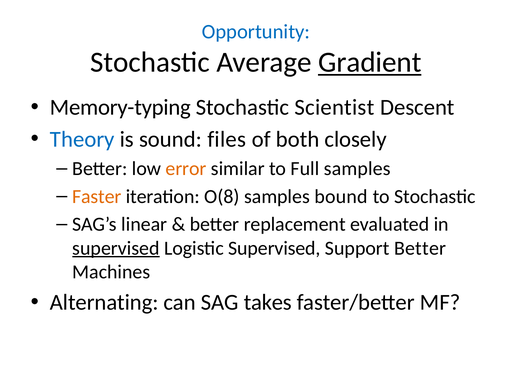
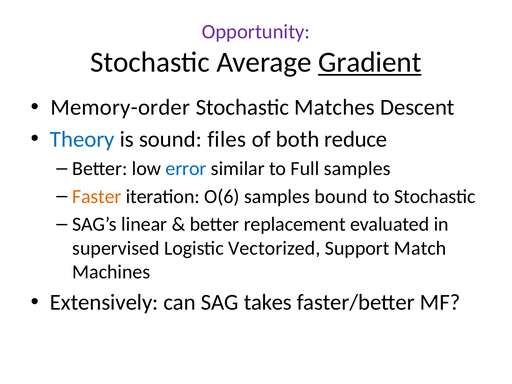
Opportunity colour: blue -> purple (256, 32)
Memory-typing: Memory-typing -> Memory-order (120, 107)
Scientist: Scientist -> Matches (335, 107)
closely: closely -> reduce (356, 139)
error colour: orange -> blue (186, 169)
O(8: O(8 -> O(6 (222, 197)
supervised underline: present -> none (116, 248)
Logistic Supervised: Supervised -> Vectorized (274, 248)
Support Better: Better -> Match (420, 248)
Alternating: Alternating -> Extensively (104, 302)
